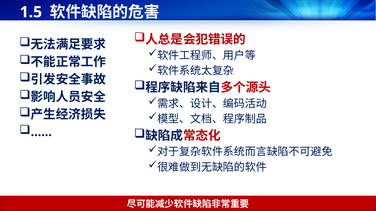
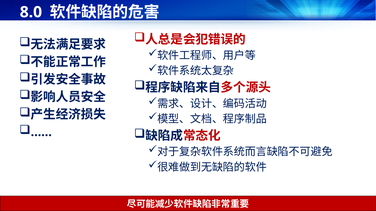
1.5: 1.5 -> 8.0 (31, 12)
